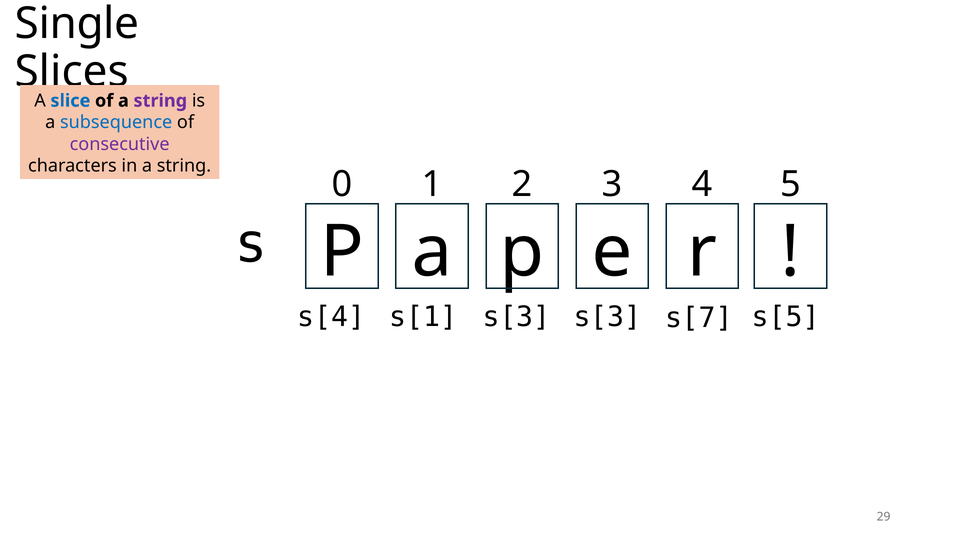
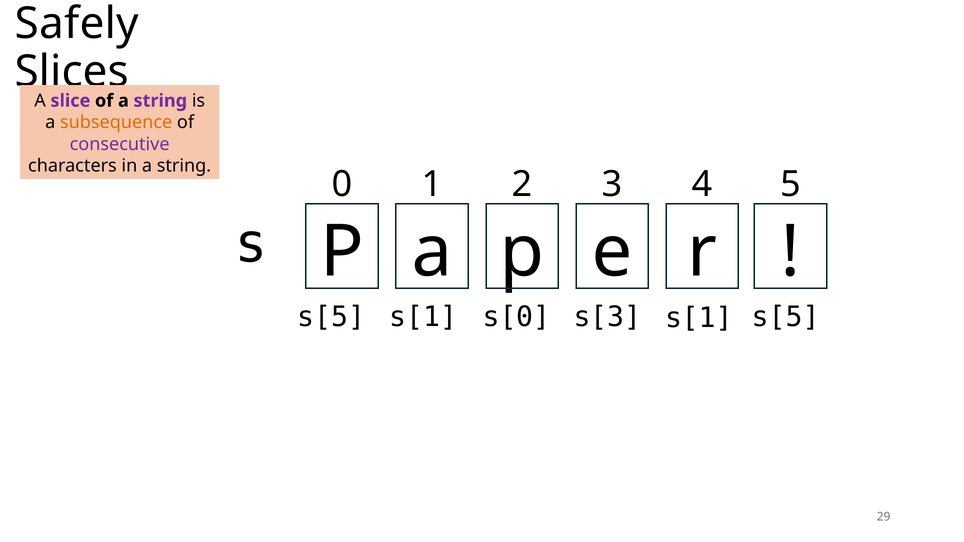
Single: Single -> Safely (77, 24)
slice colour: blue -> purple (70, 101)
subsequence colour: blue -> orange (116, 122)
s[4: s[4 -> s[5 (331, 317)
s[1 s[3: s[3 -> s[0 (517, 317)
s[3 s[7: s[7 -> s[1 (699, 318)
